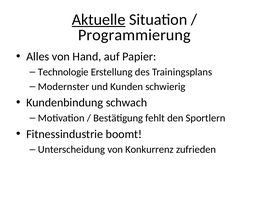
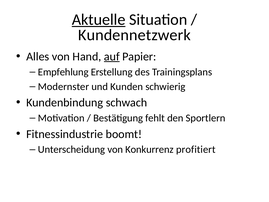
Programmierung: Programmierung -> Kundennetzwerk (134, 35)
auf underline: none -> present (112, 56)
Technologie: Technologie -> Empfehlung (63, 72)
zufrieden: zufrieden -> profitiert (196, 149)
